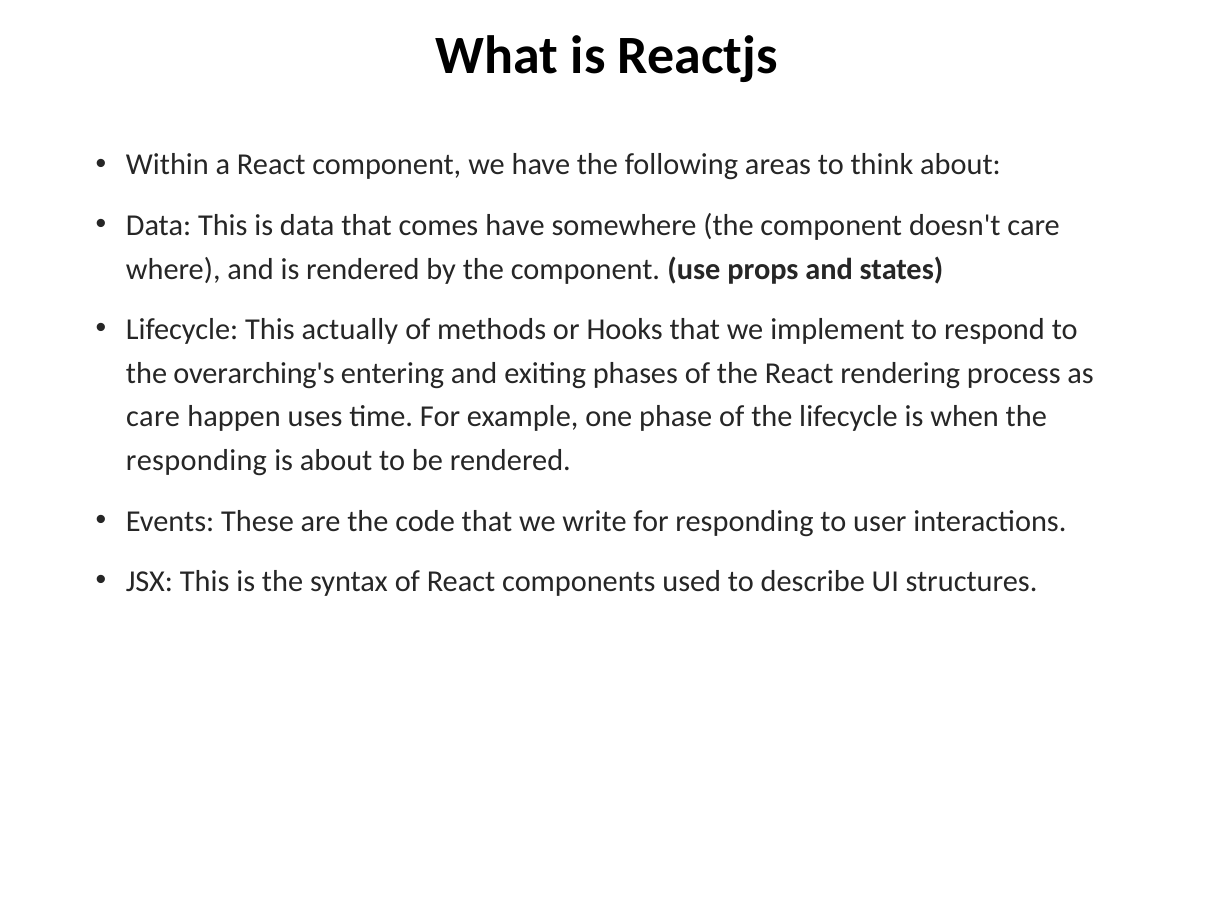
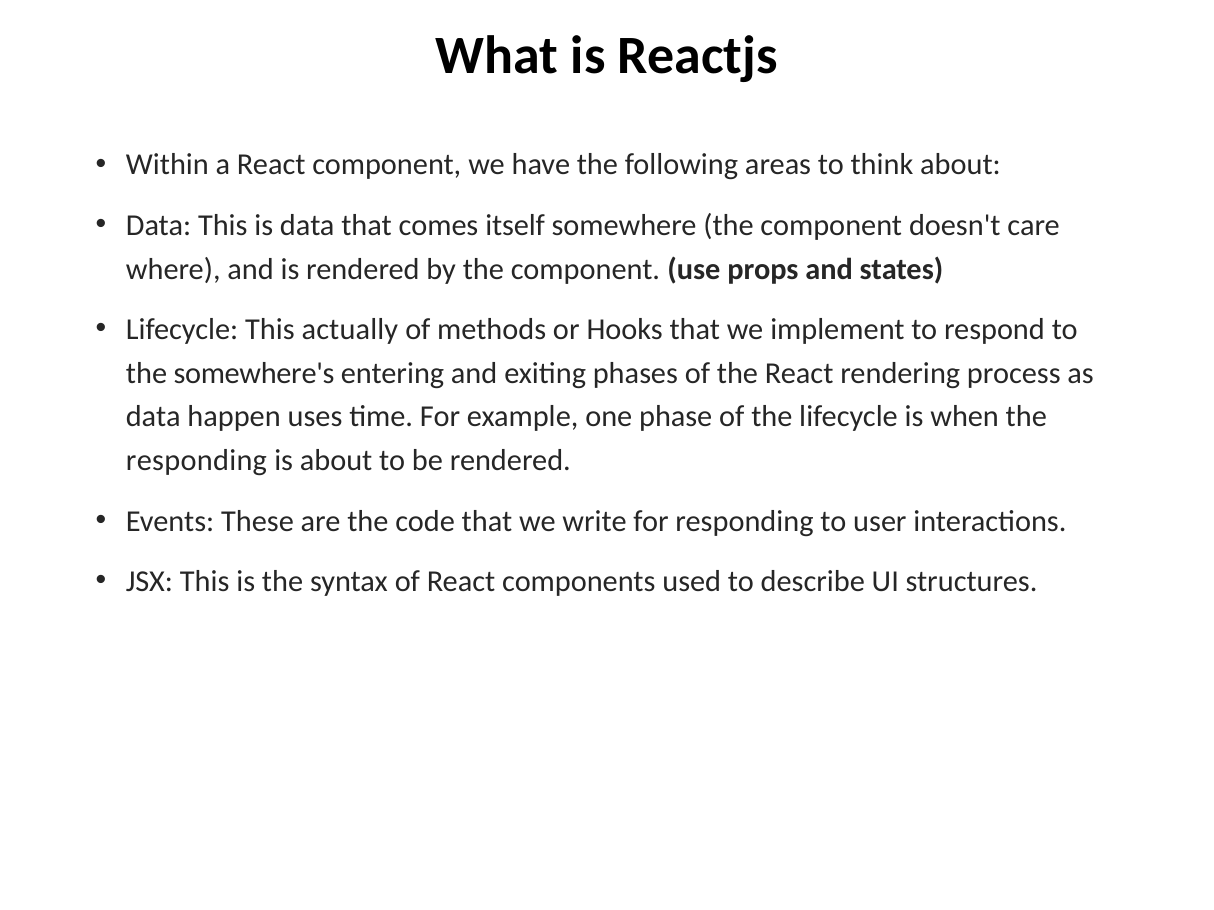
comes have: have -> itself (515, 226)
overarching's: overarching's -> somewhere's (254, 373)
care: care -> data (153, 417)
